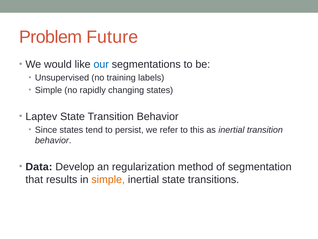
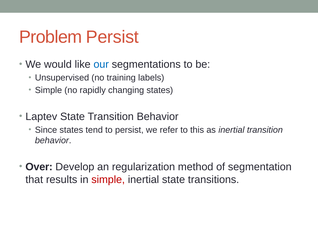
Problem Future: Future -> Persist (112, 37)
Data: Data -> Over (39, 166)
simple colour: orange -> red (108, 179)
